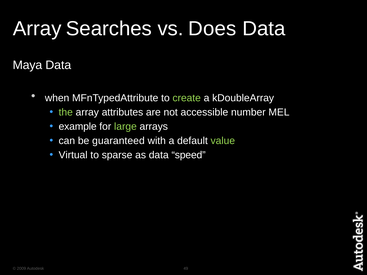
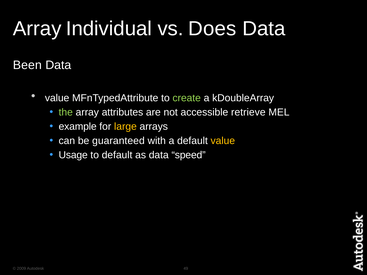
Searches: Searches -> Individual (109, 29)
Maya: Maya -> Been (27, 65)
when: when -> value (57, 98)
number: number -> retrieve (248, 112)
large colour: light green -> yellow (125, 127)
value colour: light green -> yellow (223, 141)
Virtual: Virtual -> Usage (73, 155)
to sparse: sparse -> default (117, 155)
